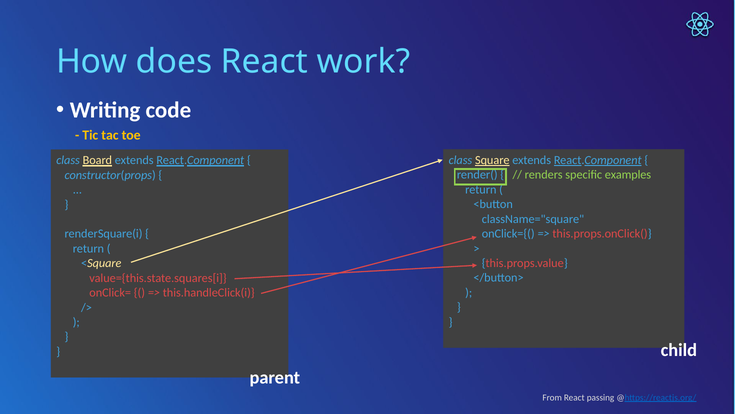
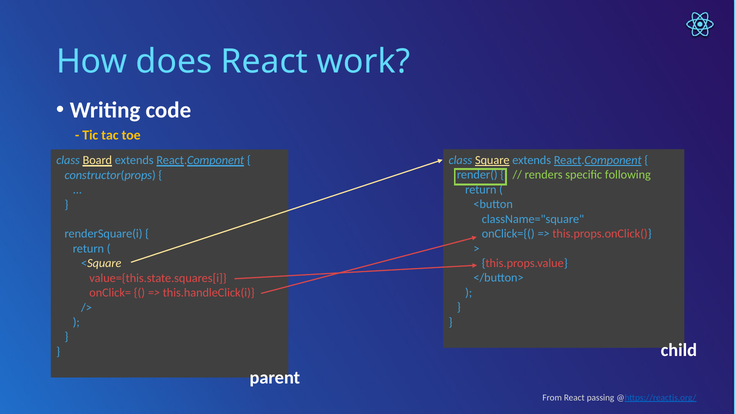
examples: examples -> following (628, 175)
